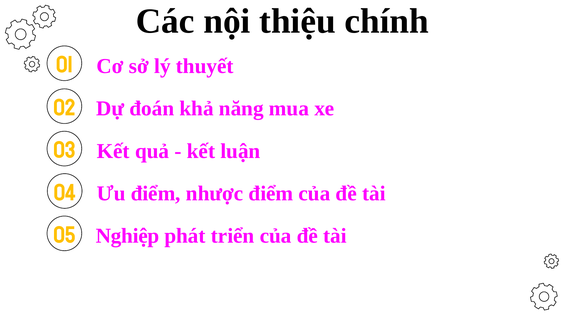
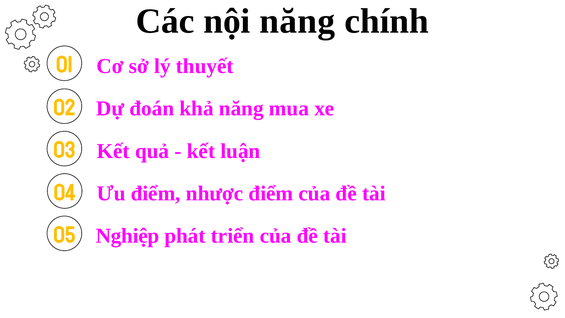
nội thiệu: thiệu -> năng (297, 21)
